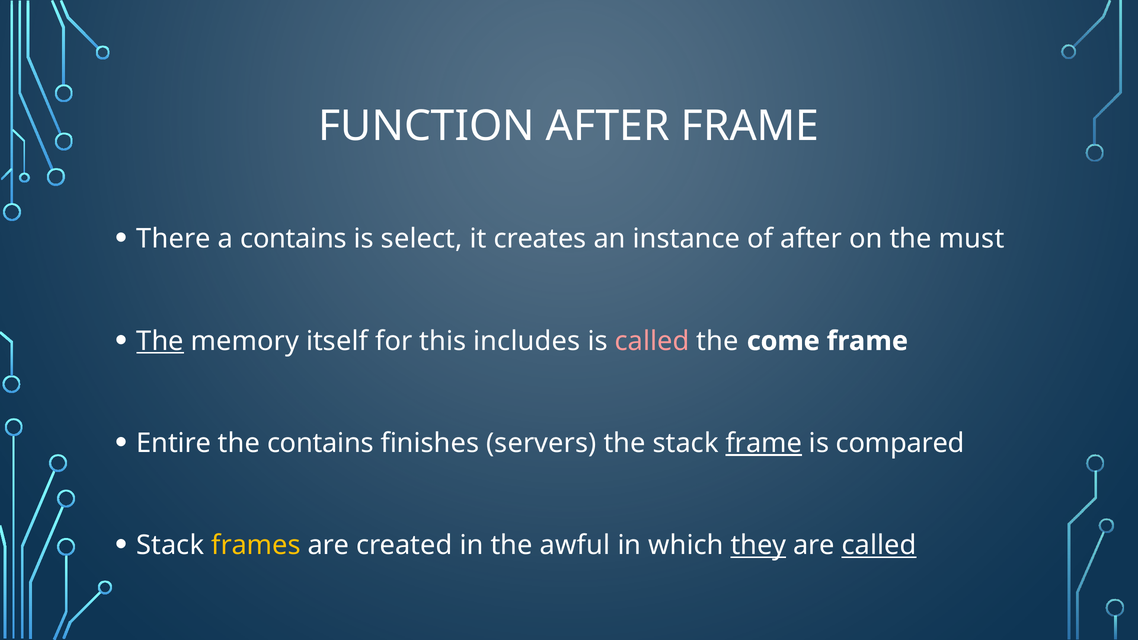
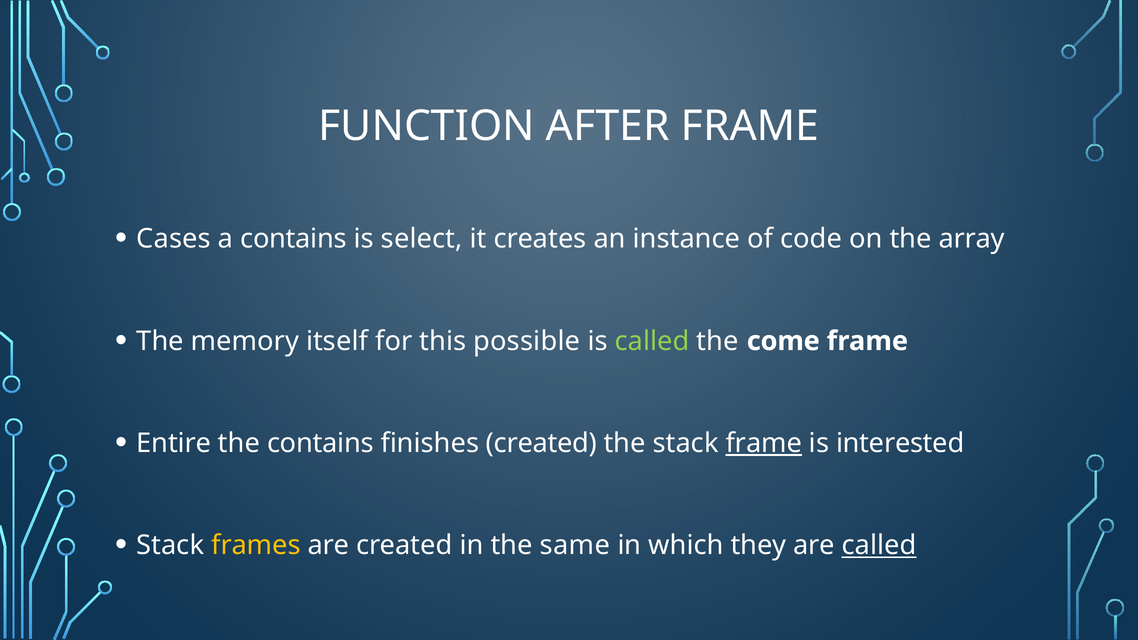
There: There -> Cases (174, 239)
of after: after -> code (811, 239)
must: must -> array (972, 239)
The underline: present -> none (160, 341)
includes: includes -> possible (527, 341)
called colour: pink -> light green (652, 341)
finishes servers: servers -> created (541, 443)
compared: compared -> interested (900, 443)
awful: awful -> same (575, 545)
they underline: present -> none (759, 545)
